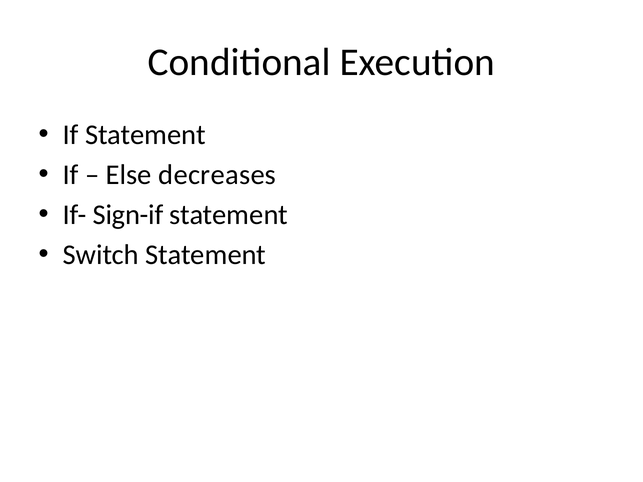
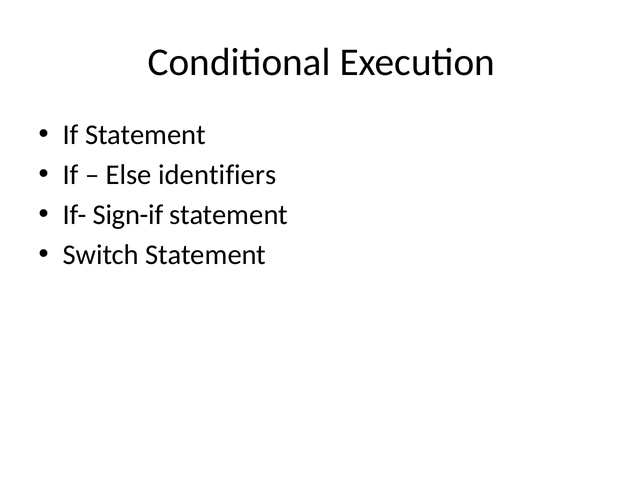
decreases: decreases -> identifiers (217, 175)
